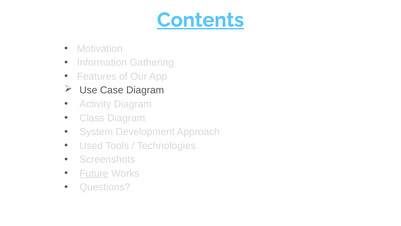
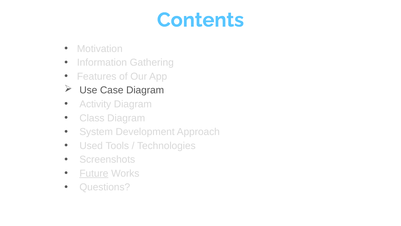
Contents underline: present -> none (200, 20)
